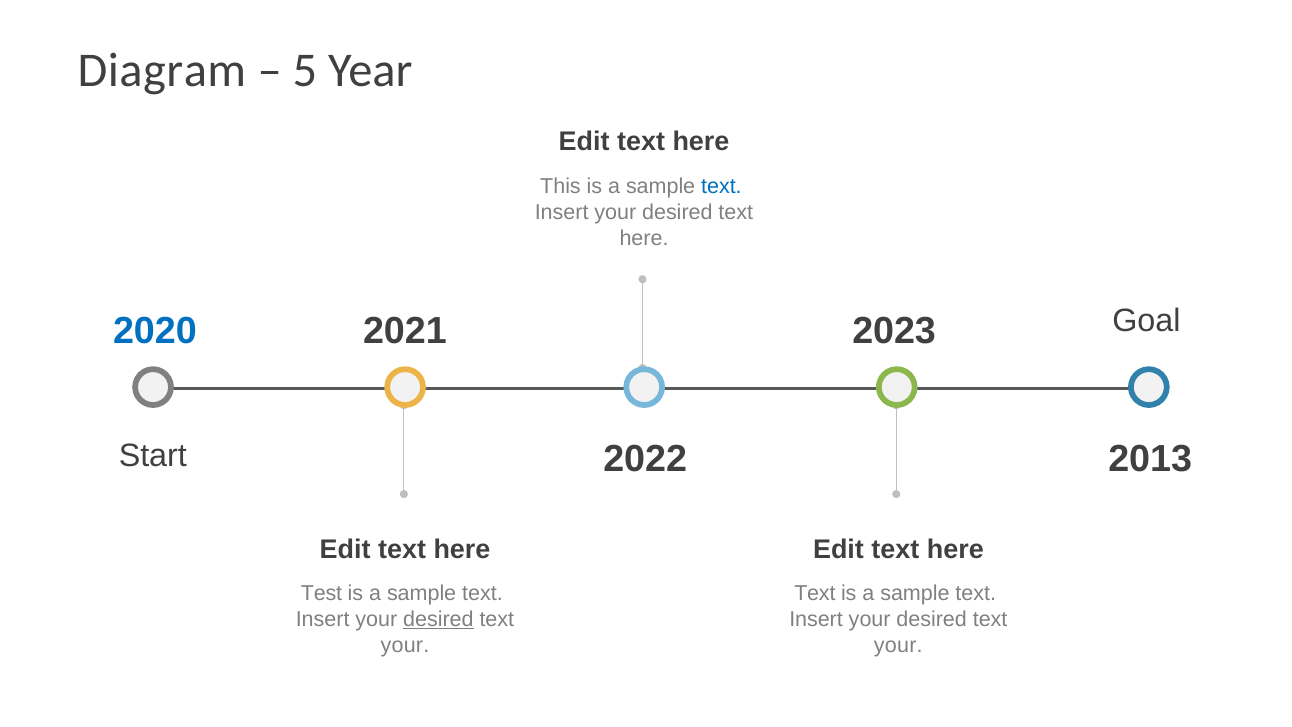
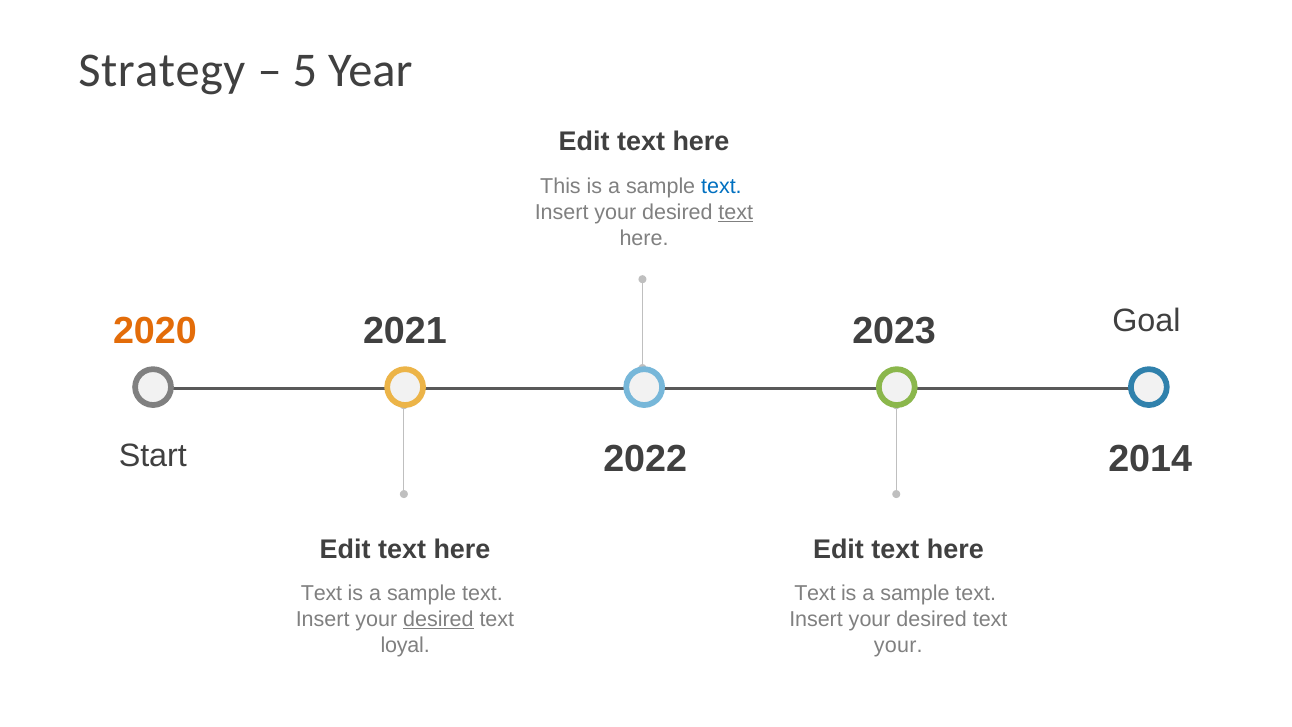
Diagram: Diagram -> Strategy (162, 70)
text underline: none -> present (736, 212)
2020 colour: blue -> orange (155, 331)
2013: 2013 -> 2014 (1150, 459)
Test: Test -> Text (322, 593)
your: your -> loyal (405, 645)
